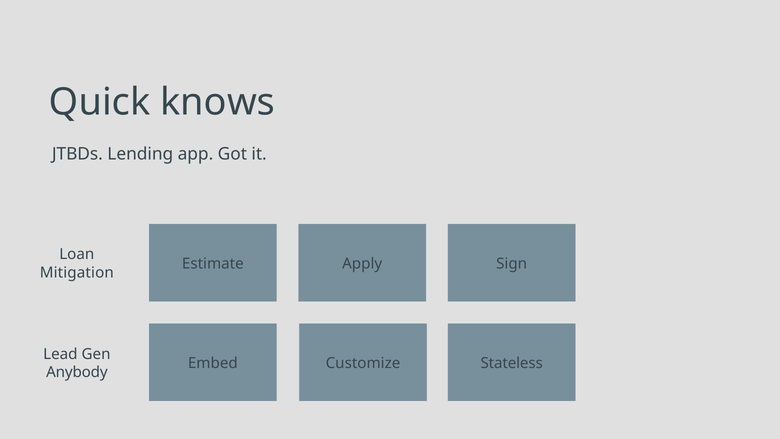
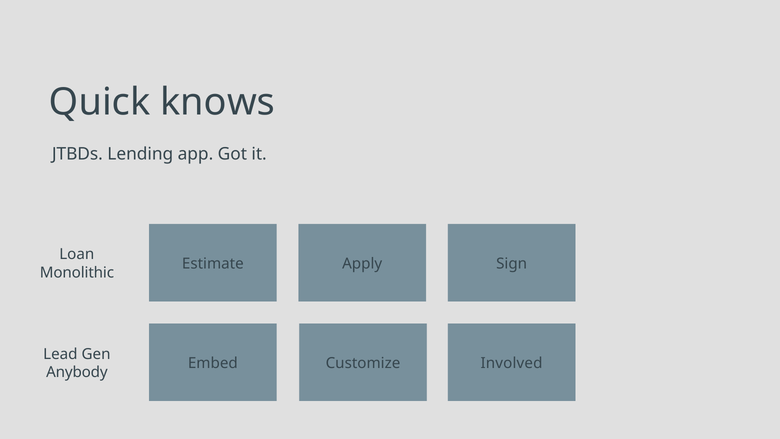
Mitigation: Mitigation -> Monolithic (77, 273)
Stateless: Stateless -> Involved (512, 363)
